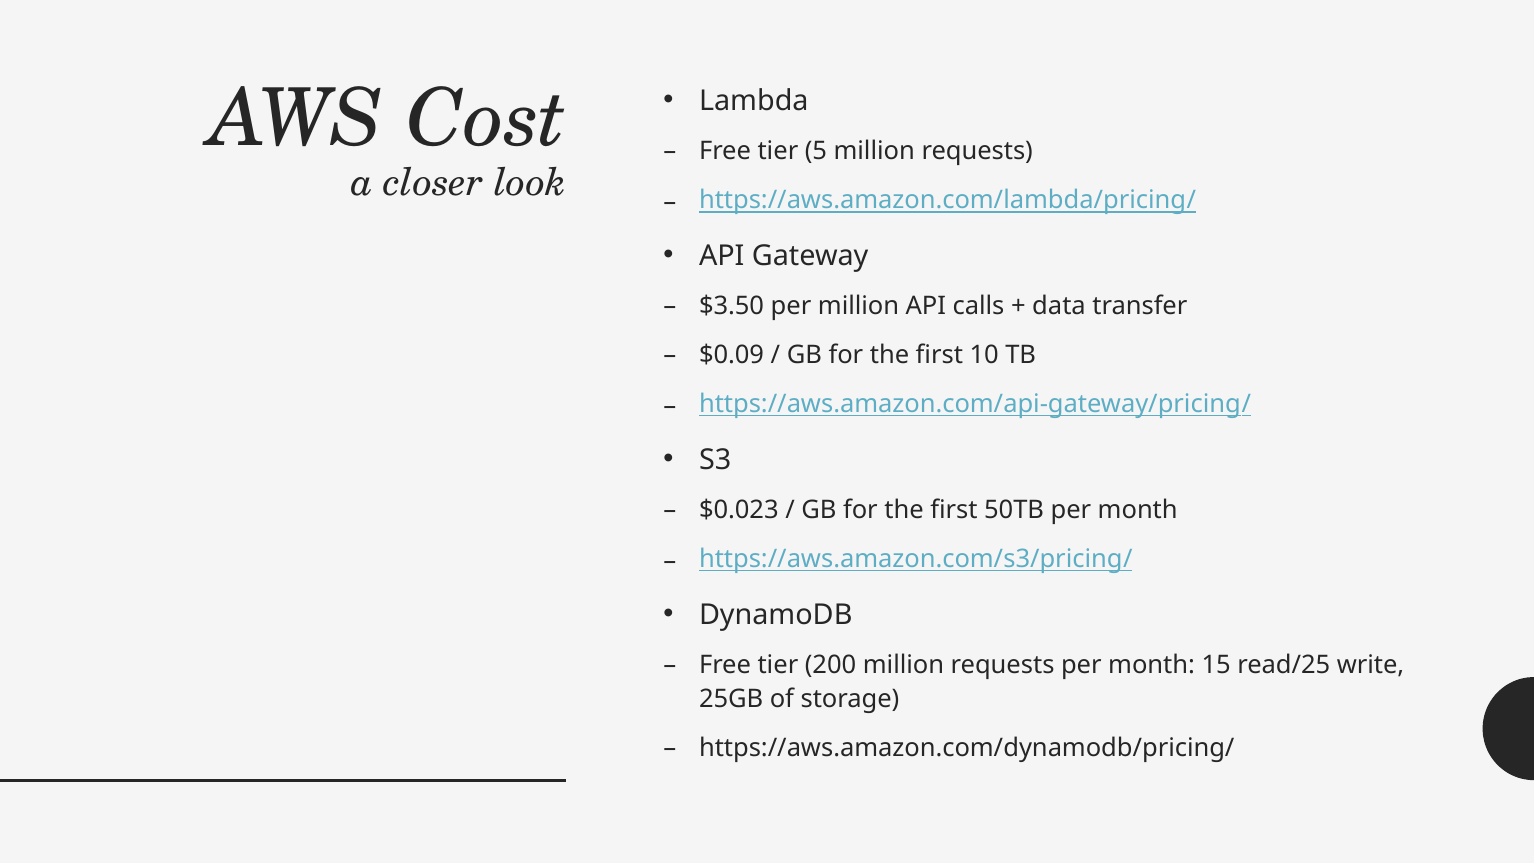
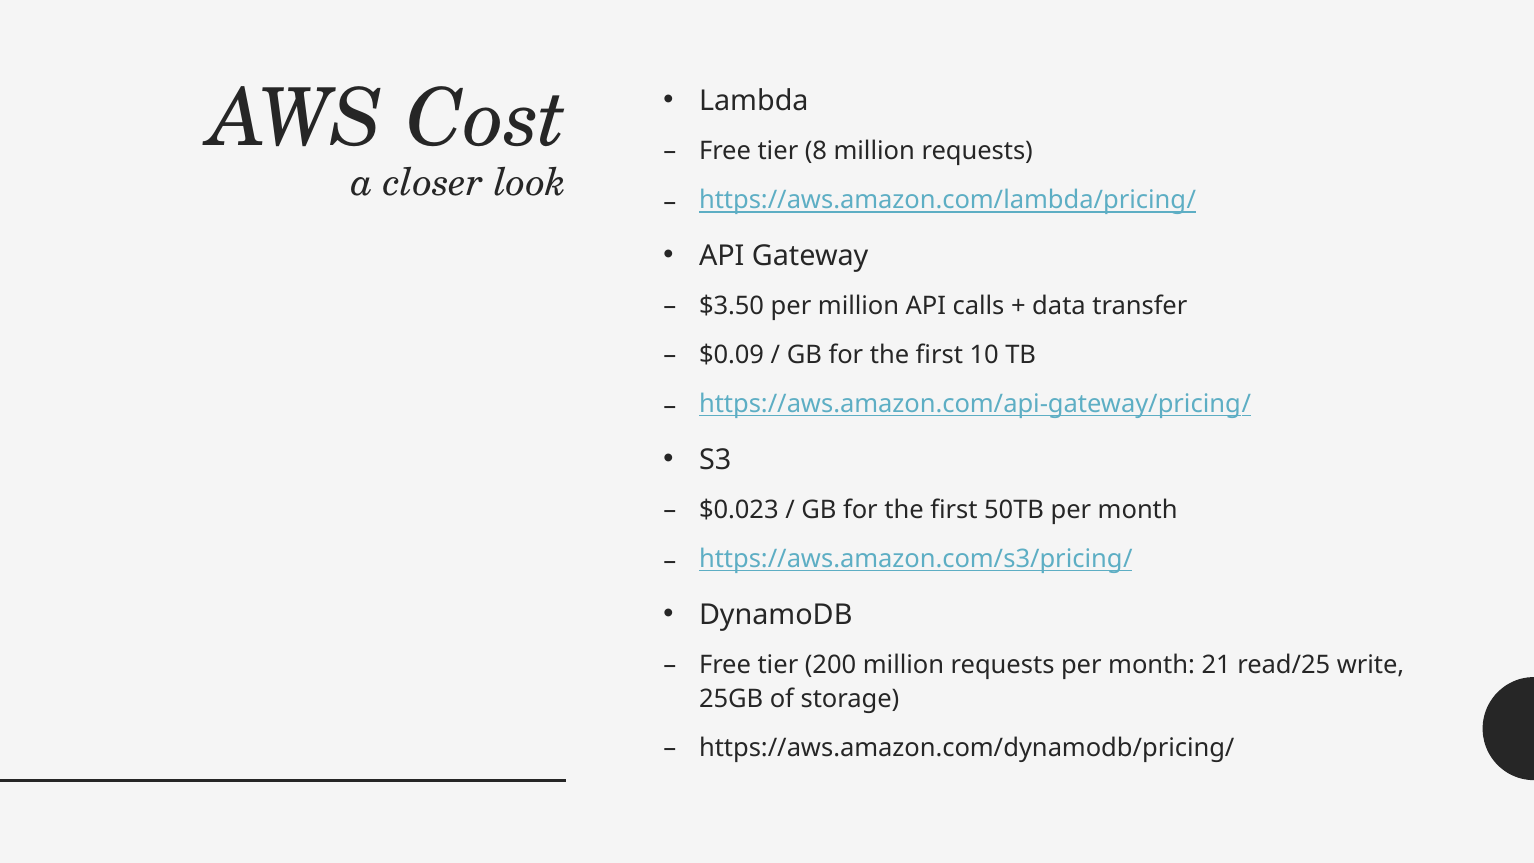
5: 5 -> 8 (816, 151)
15: 15 -> 21 (1216, 665)
